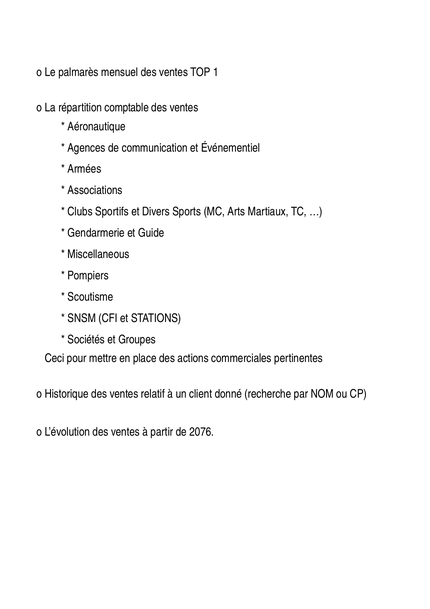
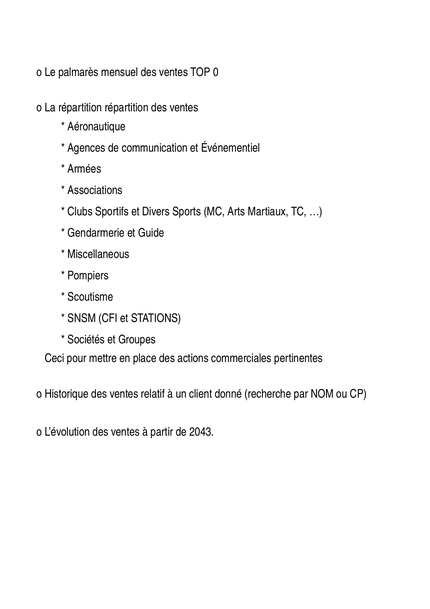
1: 1 -> 0 (216, 72)
répartition comptable: comptable -> répartition (127, 108)
2076: 2076 -> 2043 (202, 432)
